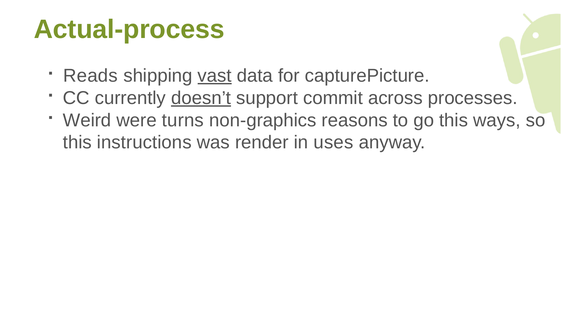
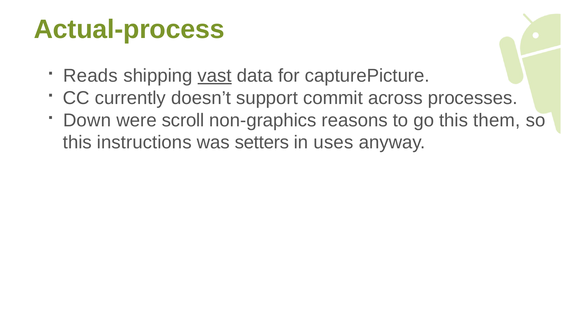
doesn’t underline: present -> none (201, 98)
Weird: Weird -> Down (87, 120)
turns: turns -> scroll (183, 120)
ways: ways -> them (497, 120)
render: render -> setters (262, 142)
